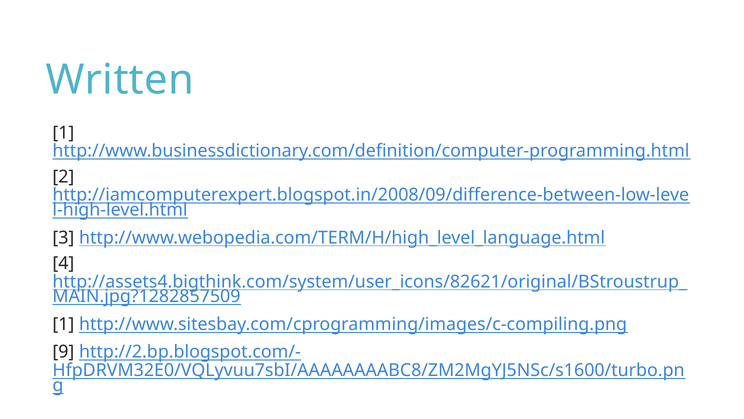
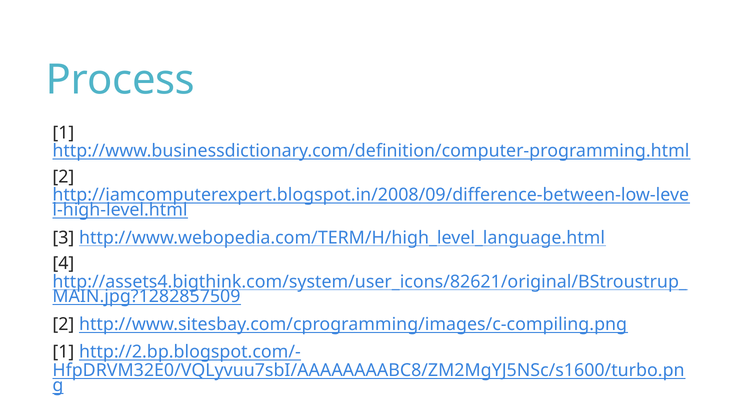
Written: Written -> Process (120, 80)
1: 1 -> 2 (63, 324)
9: 9 -> 1 (63, 351)
